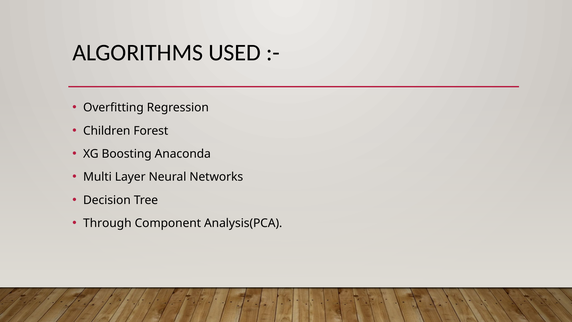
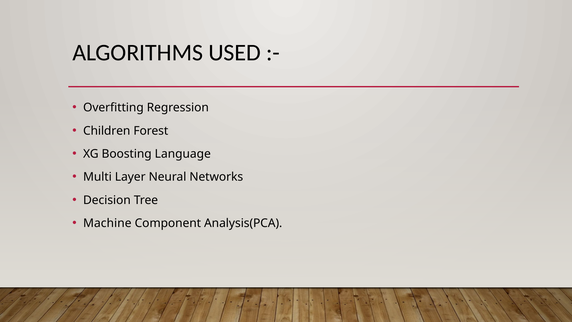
Anaconda: Anaconda -> Language (183, 154)
Through: Through -> Machine (107, 223)
